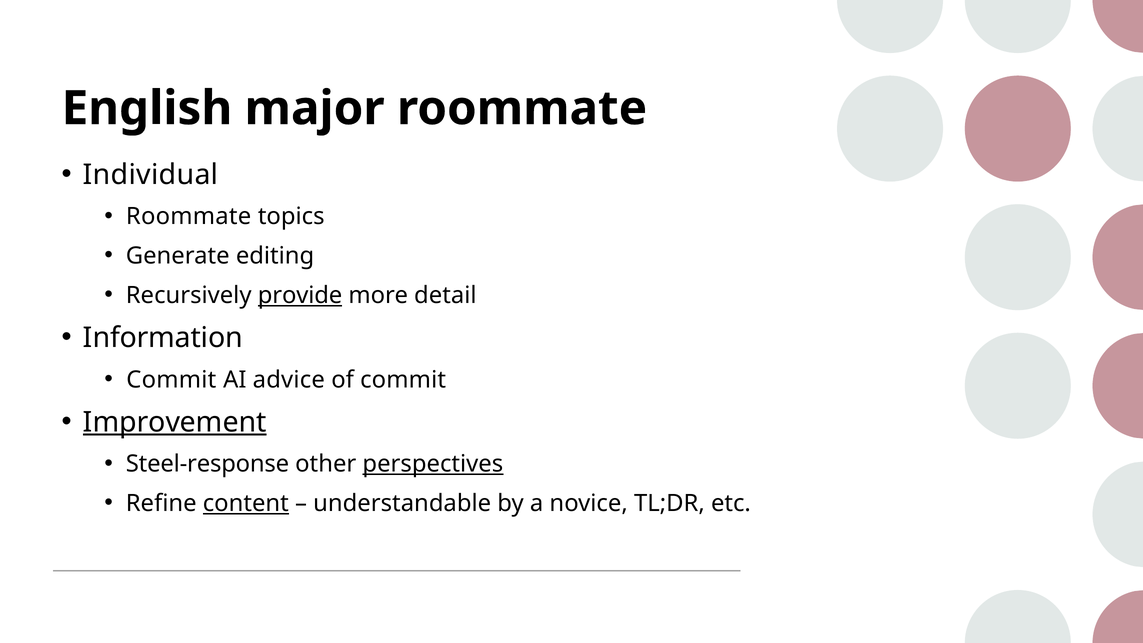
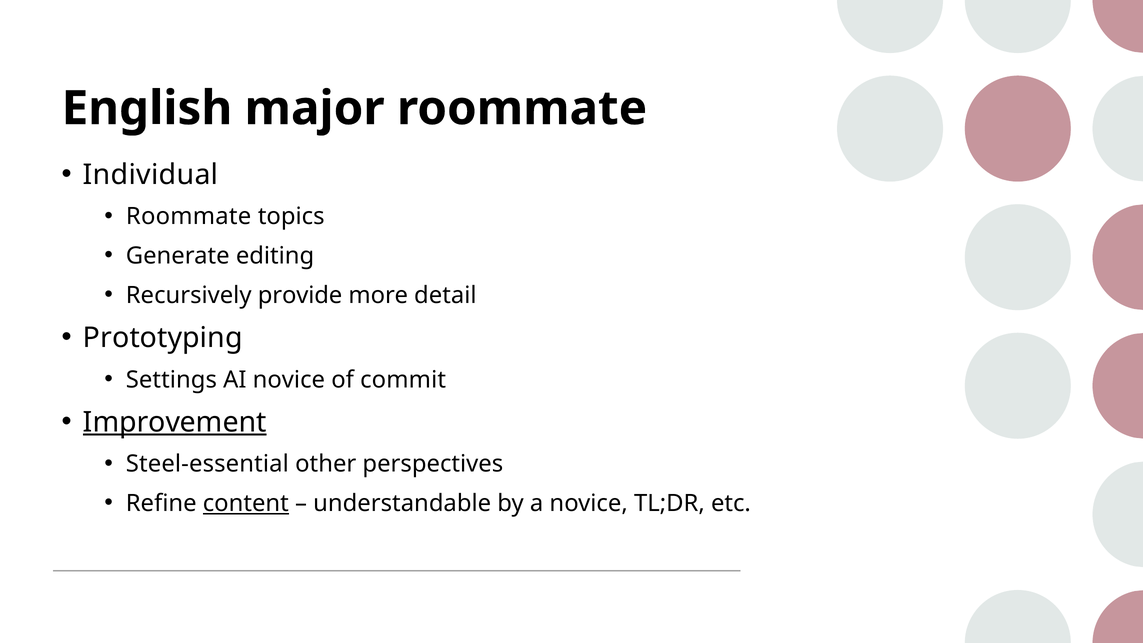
provide underline: present -> none (300, 295)
Information: Information -> Prototyping (163, 338)
Commit: Commit -> Settings (171, 380)
AI advice: advice -> novice (289, 380)
Steel-response: Steel-response -> Steel-essential (207, 464)
perspectives underline: present -> none (433, 464)
